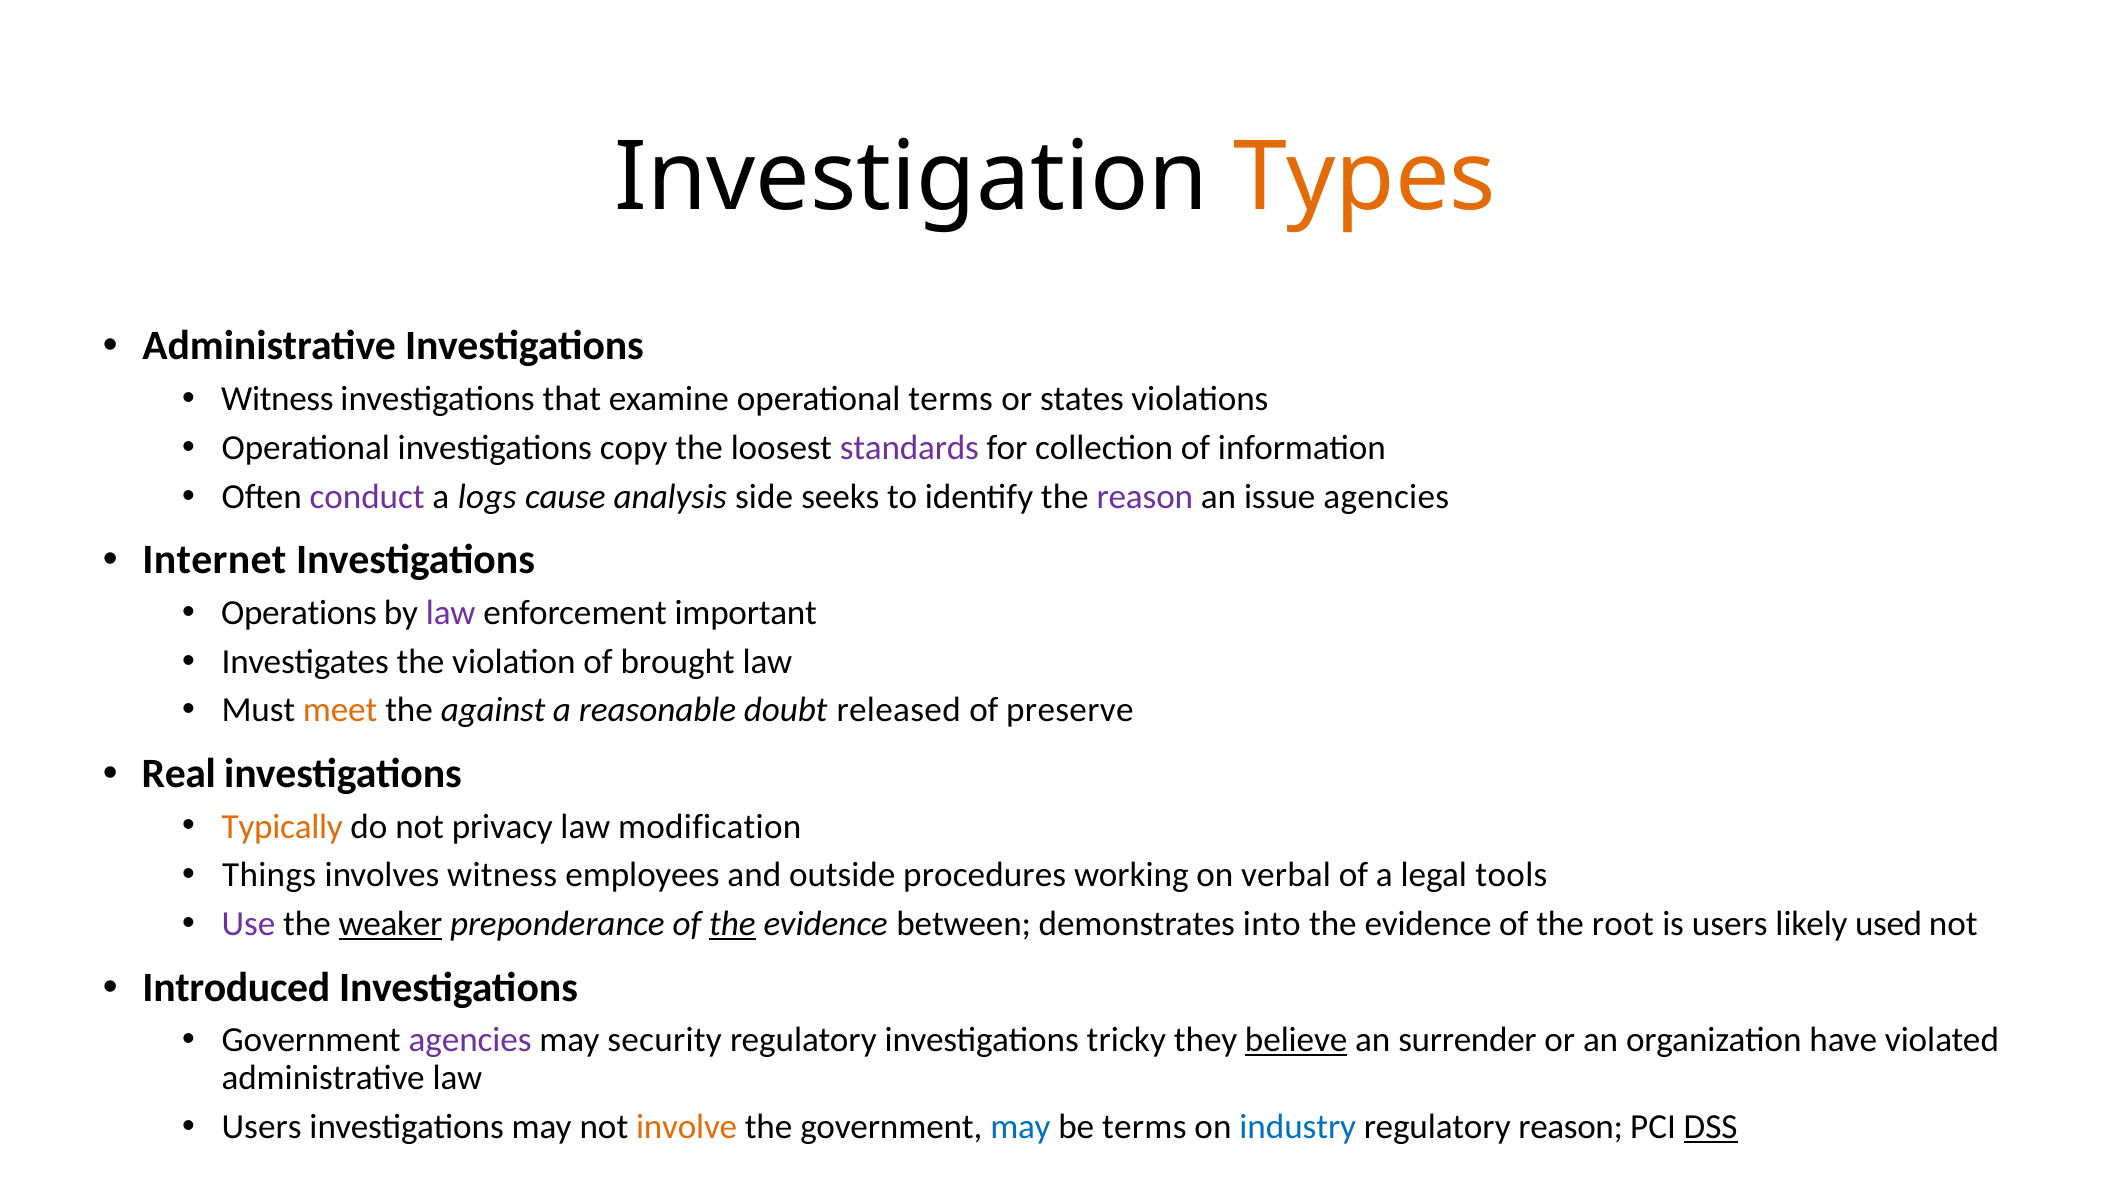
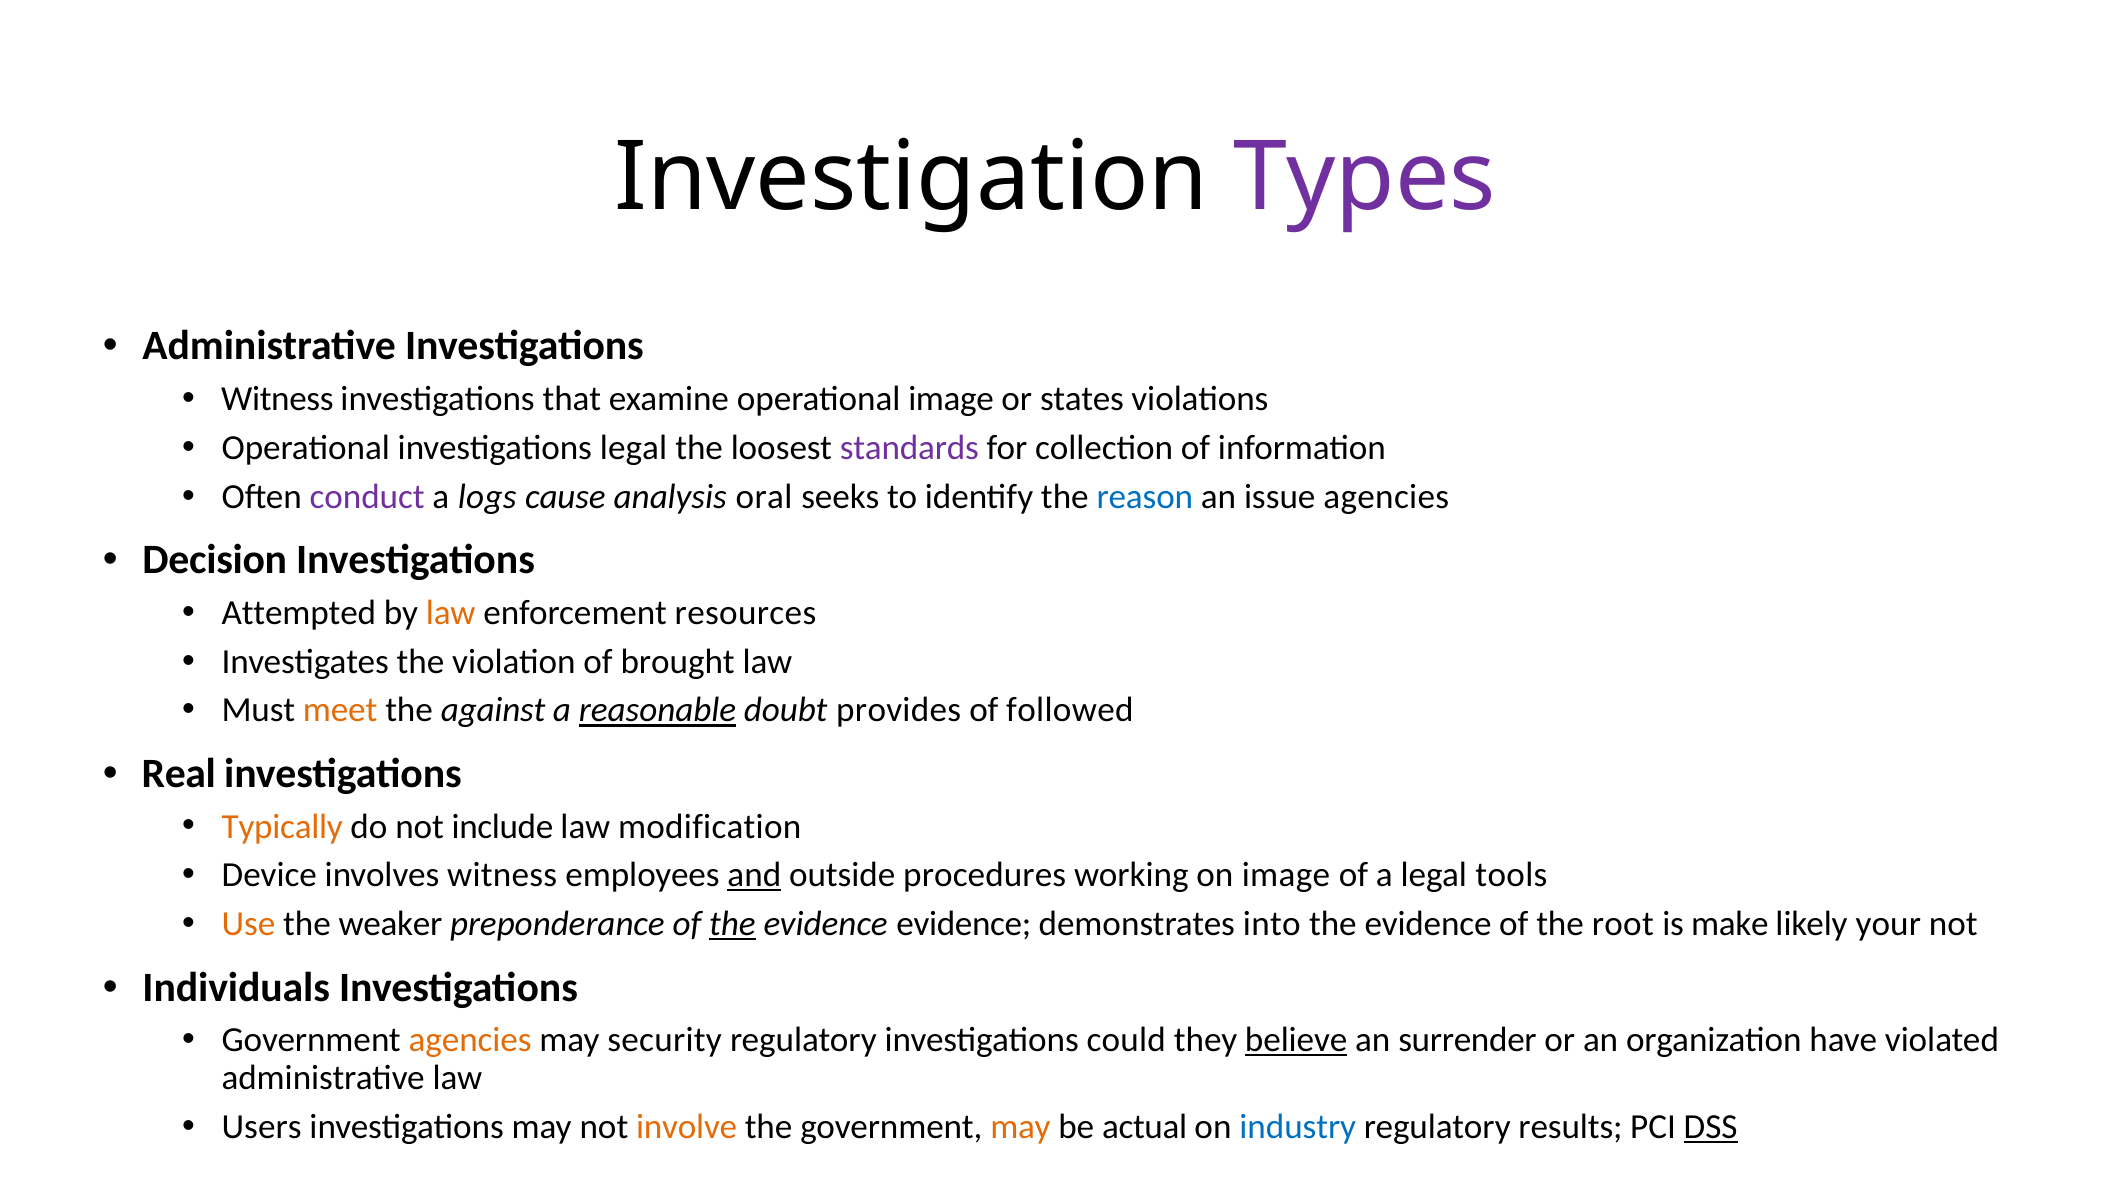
Types colour: orange -> purple (1365, 177)
operational terms: terms -> image (951, 399)
investigations copy: copy -> legal (634, 448)
side: side -> oral (764, 497)
reason colour: purple -> blue (1145, 497)
Internet: Internet -> Decision (215, 560)
Operations: Operations -> Attempted (299, 613)
law colour: purple -> orange (451, 613)
important: important -> resources (745, 613)
reasonable underline: none -> present (658, 711)
released: released -> provides (899, 711)
preserve: preserve -> followed (1070, 711)
privacy: privacy -> include (502, 827)
Things: Things -> Device (269, 876)
and underline: none -> present (754, 876)
on verbal: verbal -> image (1286, 876)
Use colour: purple -> orange (248, 925)
weaker underline: present -> none (391, 925)
evidence between: between -> evidence (964, 925)
is users: users -> make (1730, 925)
used: used -> your (1888, 925)
Introduced: Introduced -> Individuals (236, 988)
agencies colour: purple -> orange (470, 1041)
tricky: tricky -> could (1126, 1041)
may colour: blue -> orange (1020, 1128)
be terms: terms -> actual (1145, 1128)
regulatory reason: reason -> results (1571, 1128)
